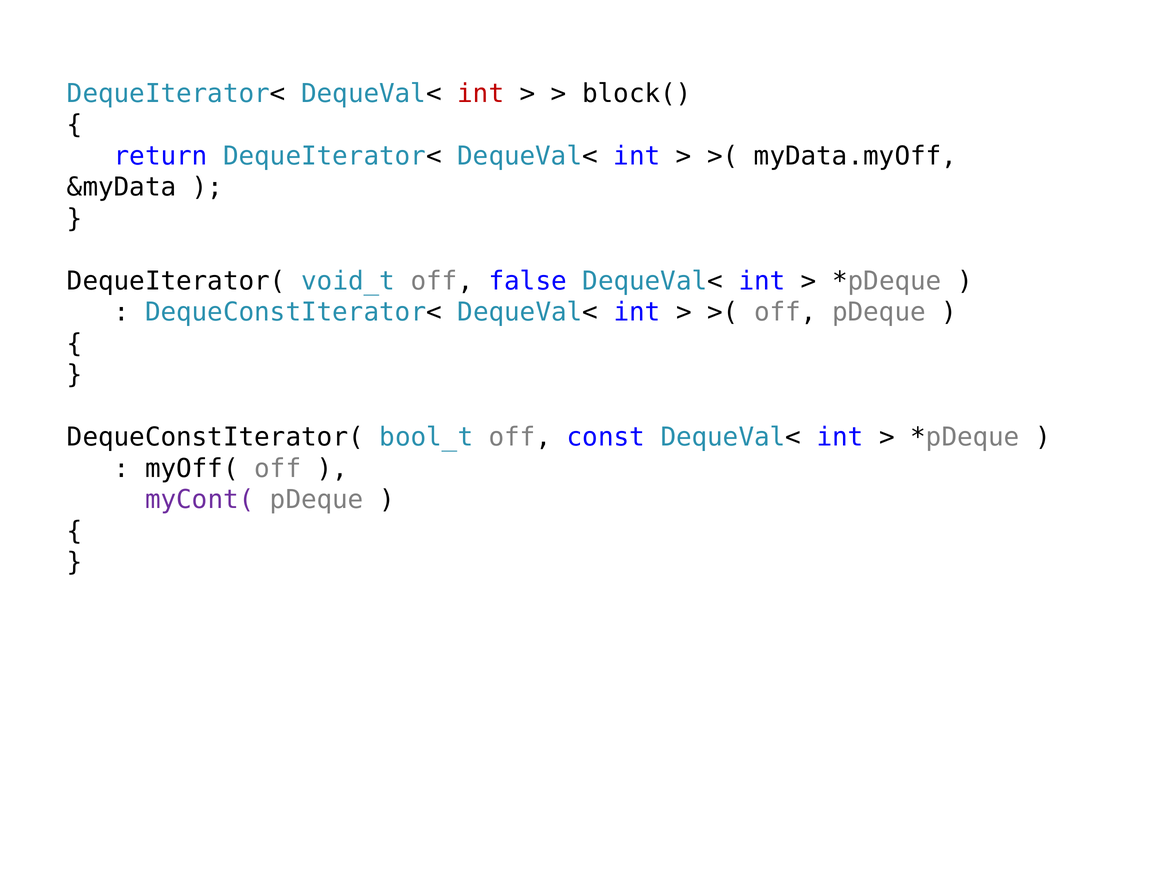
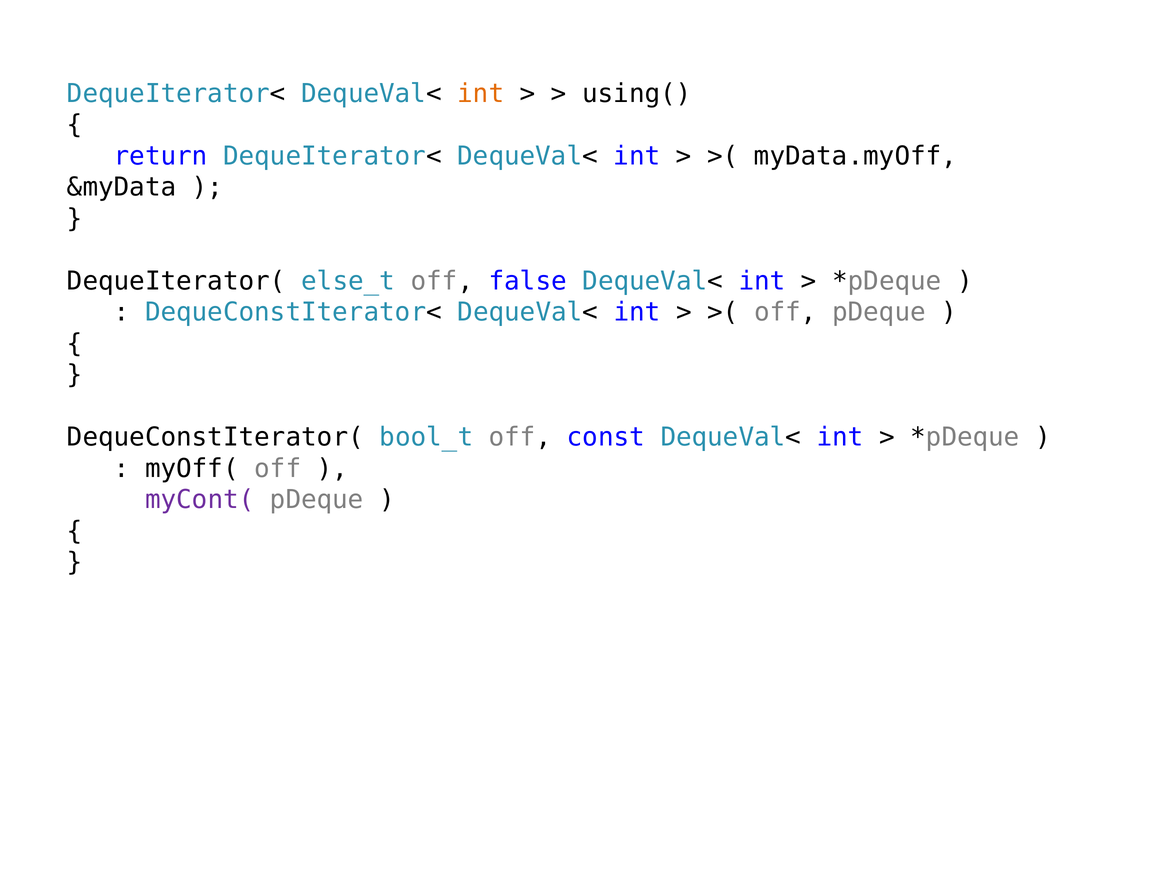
int colour: red -> orange (481, 94)
block(: block( -> using( (637, 94)
void_t: void_t -> else_t (348, 281)
